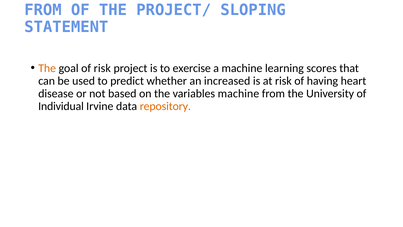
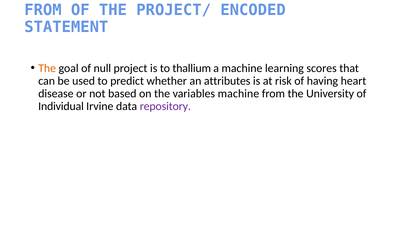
SLOPING: SLOPING -> ENCODED (253, 10)
of risk: risk -> null (102, 68)
exercise: exercise -> thallium (192, 68)
increased: increased -> attributes (227, 81)
repository colour: orange -> purple (165, 106)
